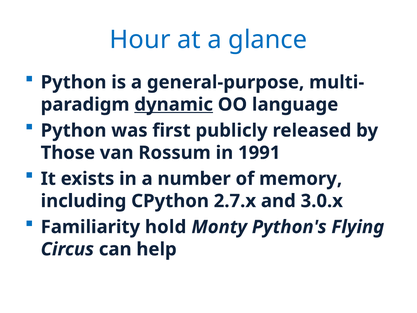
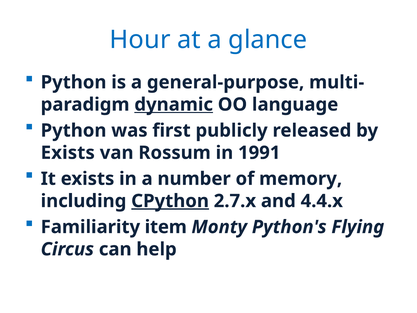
Those: Those -> Exists (68, 153)
CPython underline: none -> present (170, 201)
3.0.x: 3.0.x -> 4.4.x (322, 201)
hold: hold -> item (166, 227)
